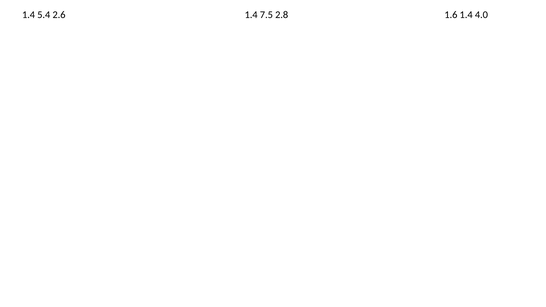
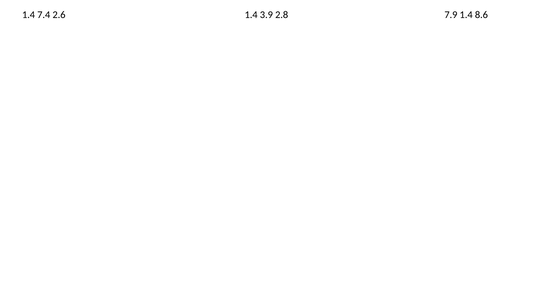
5.4: 5.4 -> 7.4 (44, 15)
7.5: 7.5 -> 3.9 (266, 15)
1.6: 1.6 -> 7.9 (451, 15)
4.0: 4.0 -> 8.6 (481, 15)
